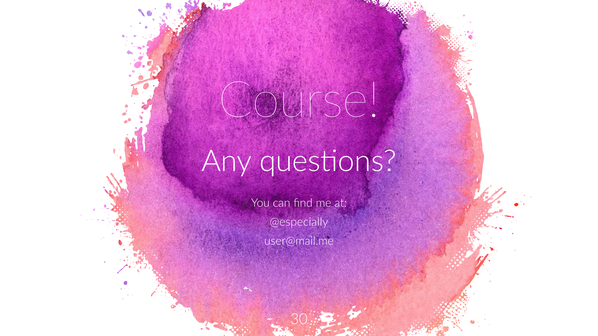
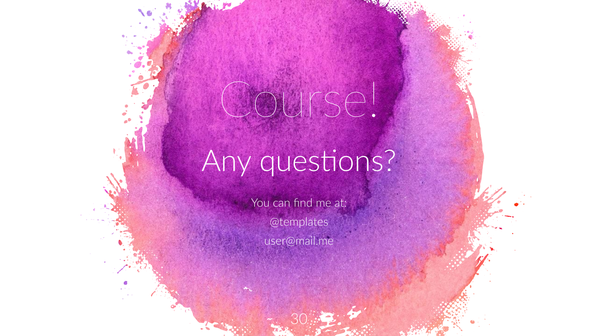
@especially: @especially -> @templates (299, 222)
